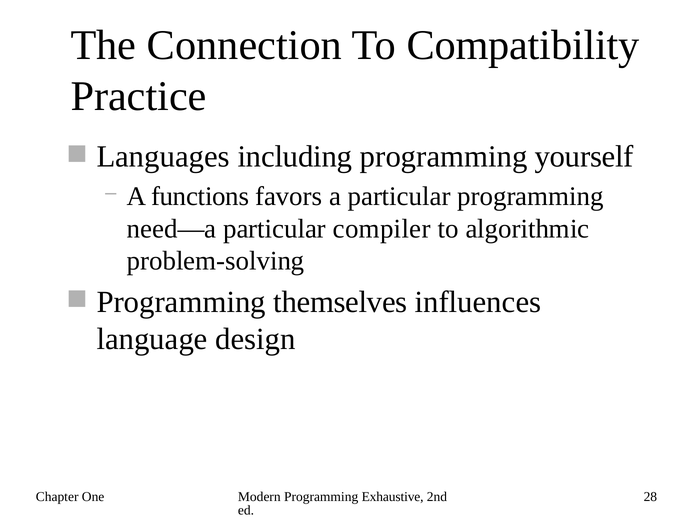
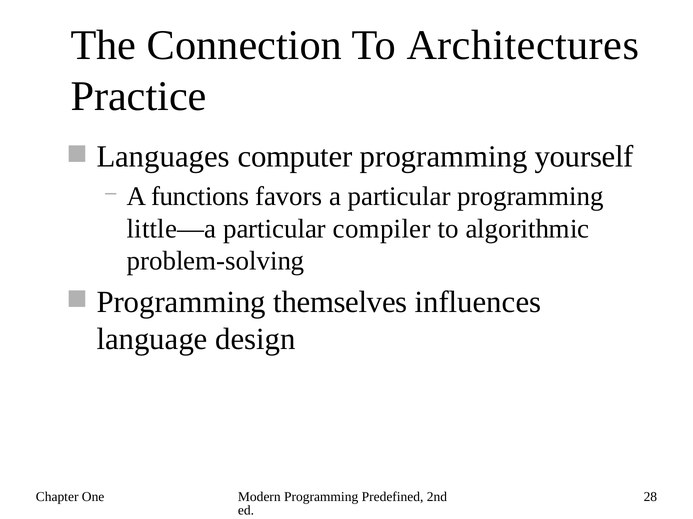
Compatibility: Compatibility -> Architectures (523, 45)
including: including -> computer (295, 157)
need—a: need—a -> little—a (172, 229)
Exhaustive: Exhaustive -> Predefined (393, 497)
